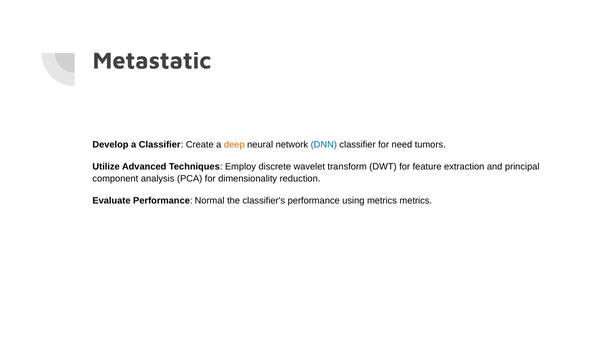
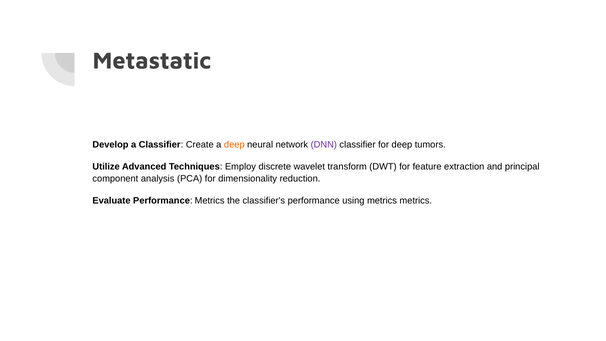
DNN colour: blue -> purple (324, 145)
for need: need -> deep (402, 145)
Performance Normal: Normal -> Metrics (210, 200)
